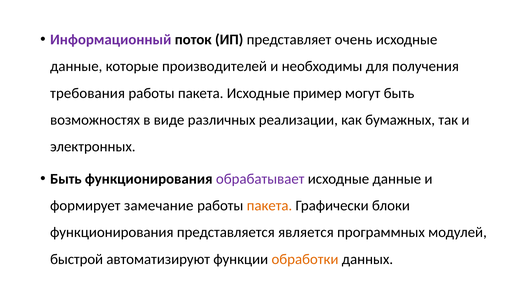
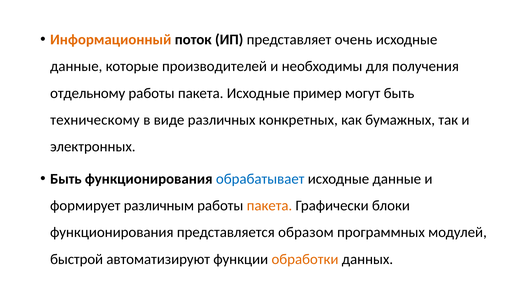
Информационный colour: purple -> orange (111, 40)
требования: требования -> отдельному (88, 93)
возможностях: возможностях -> техническому (95, 120)
реализации: реализации -> конкретных (298, 120)
обрабатывает colour: purple -> blue (260, 179)
замечание: замечание -> различным (159, 206)
является: является -> образом (306, 232)
